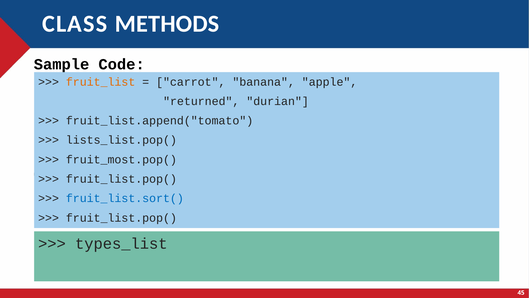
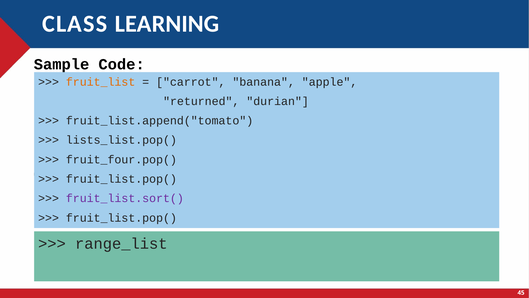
METHODS: METHODS -> LEARNING (167, 24)
fruit_most.pop(: fruit_most.pop( -> fruit_four.pop( (121, 159)
fruit_list.sort( colour: blue -> purple (125, 198)
types_list: types_list -> range_list (121, 243)
